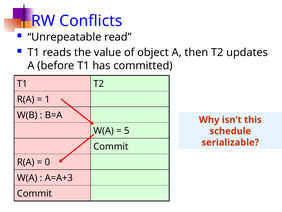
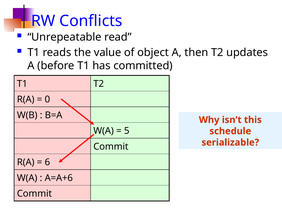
1: 1 -> 0 (47, 99)
0: 0 -> 6 (47, 162)
A=A+3: A=A+3 -> A=A+6 (59, 178)
